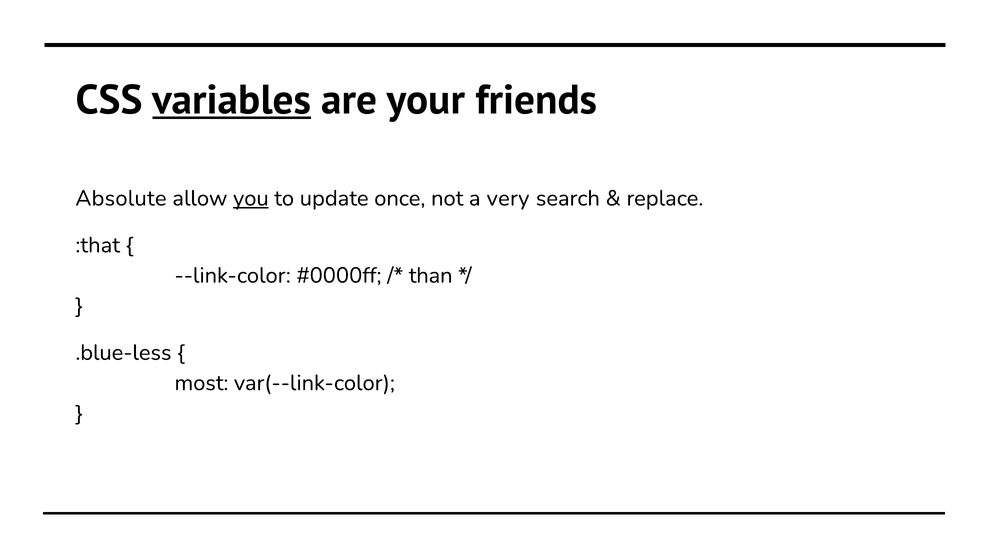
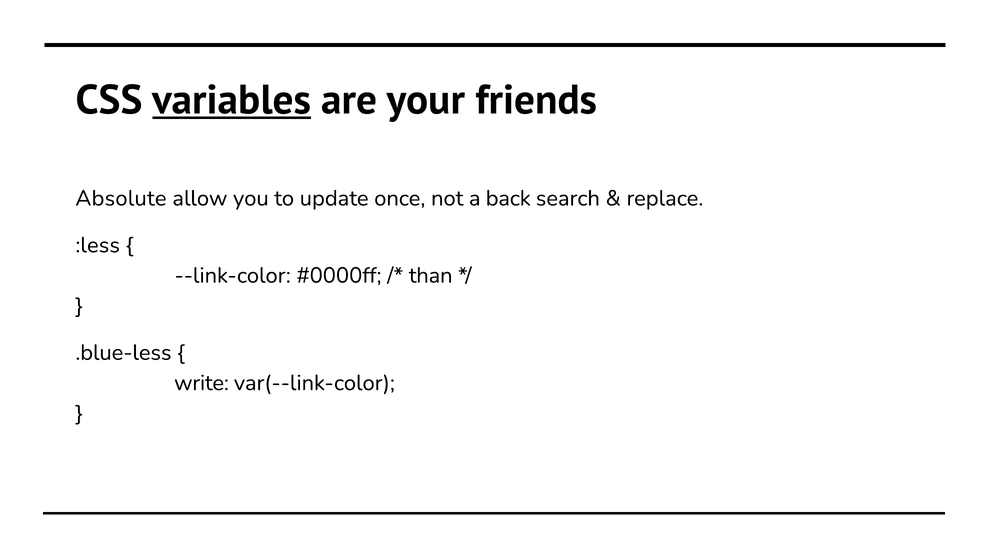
you underline: present -> none (251, 198)
very: very -> back (508, 198)
:that: :that -> :less (98, 245)
most: most -> write (201, 383)
